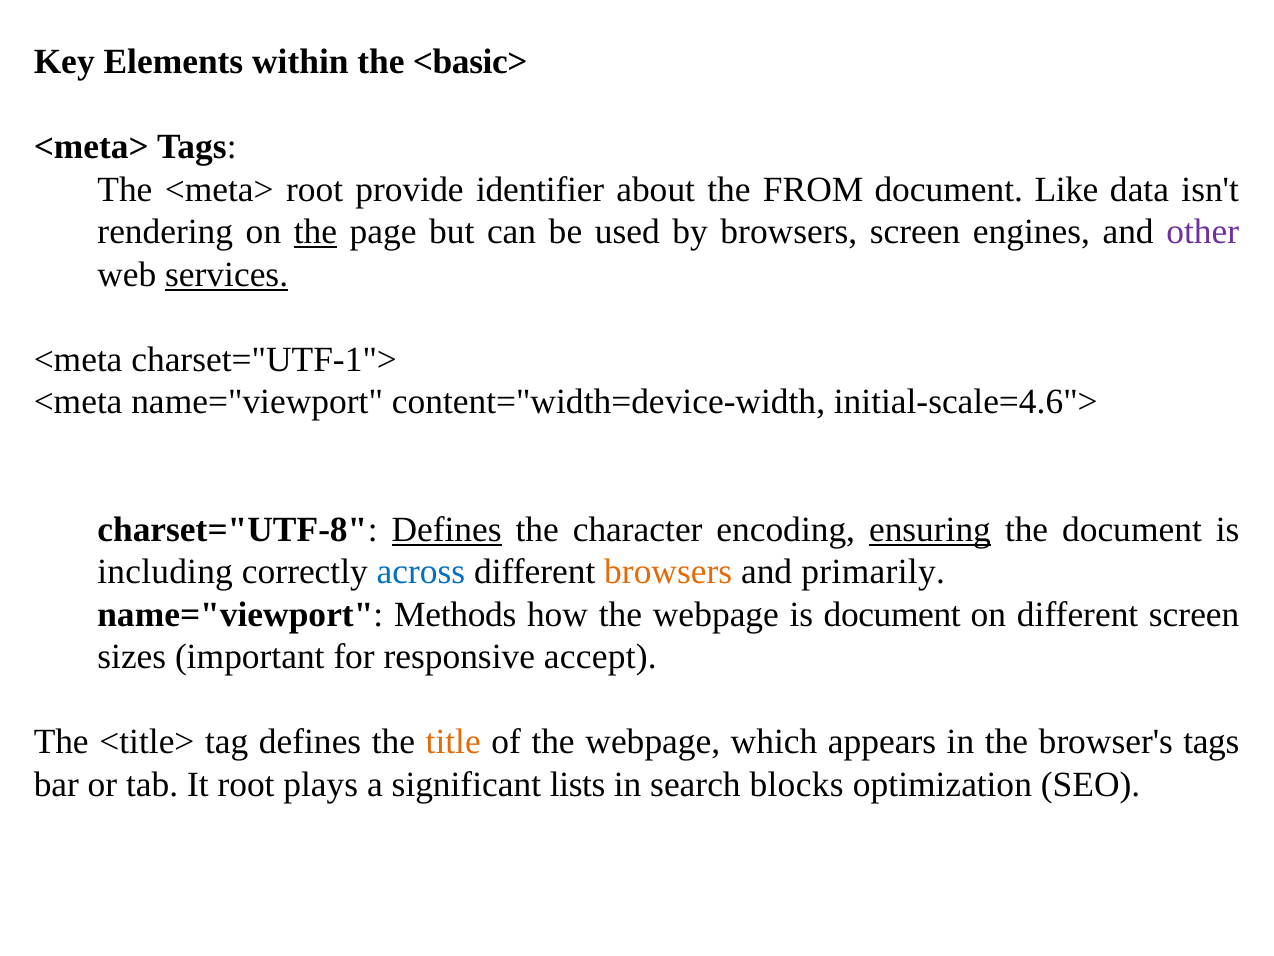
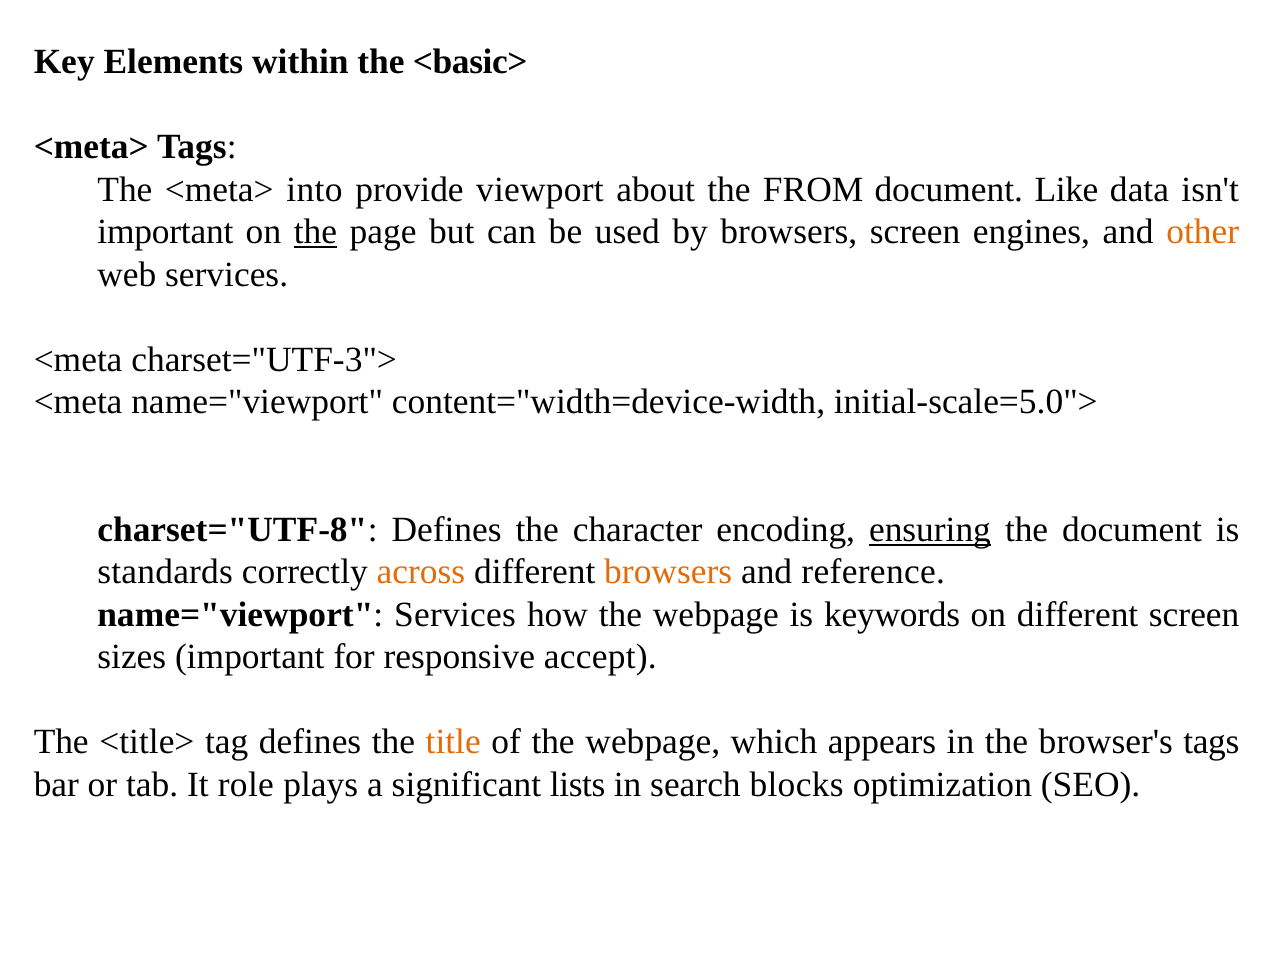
<meta> root: root -> into (314, 189)
identifier: identifier -> viewport (540, 189)
rendering: rendering -> important (165, 232)
other colour: purple -> orange (1203, 232)
services underline: present -> none (227, 274)
charset="UTF-1">: charset="UTF-1"> -> charset="UTF-3"> (264, 359)
initial-scale=4.6">: initial-scale=4.6"> -> initial-scale=5.0"> (966, 402)
Defines underline: present -> none (447, 529)
including: including -> standards (165, 572)
across colour: blue -> orange (421, 572)
primarily: primarily -> reference (873, 572)
name="viewport Methods: Methods -> Services (455, 614)
is document: document -> keywords (892, 614)
It root: root -> role (246, 784)
